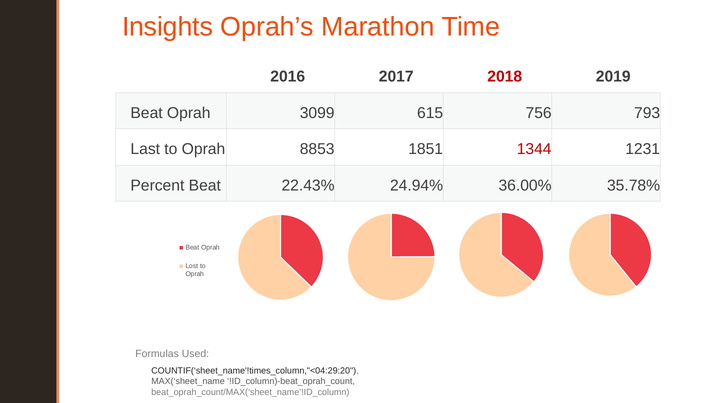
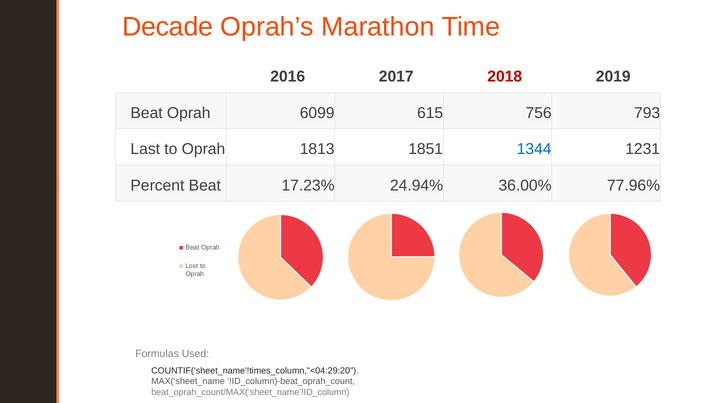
Insights: Insights -> Decade (168, 27)
3099: 3099 -> 6099 (317, 113)
8853: 8853 -> 1813 (317, 149)
1344 colour: red -> blue (534, 149)
22.43%: 22.43% -> 17.23% (308, 185)
35.78%: 35.78% -> 77.96% (634, 185)
